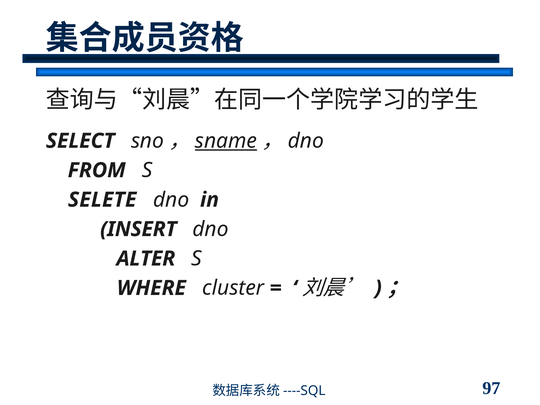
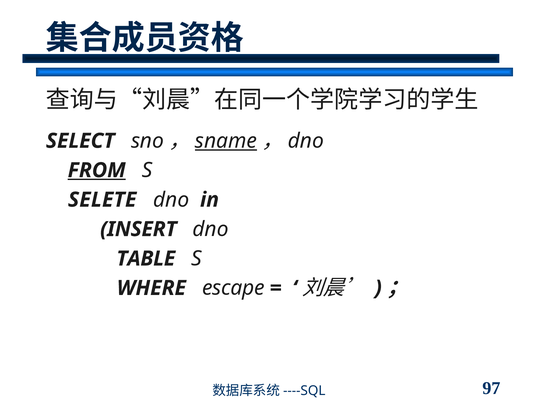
FROM underline: none -> present (97, 170)
ALTER: ALTER -> TABLE (146, 259)
cluster: cluster -> escape (233, 288)
